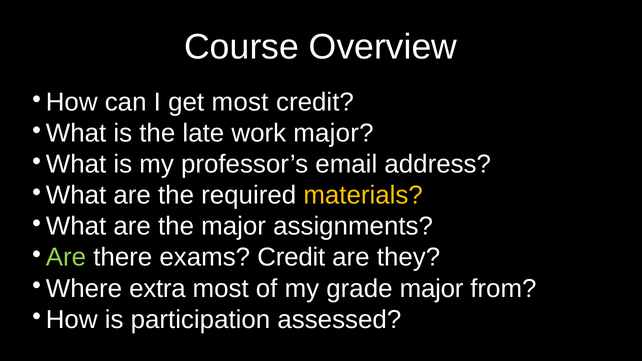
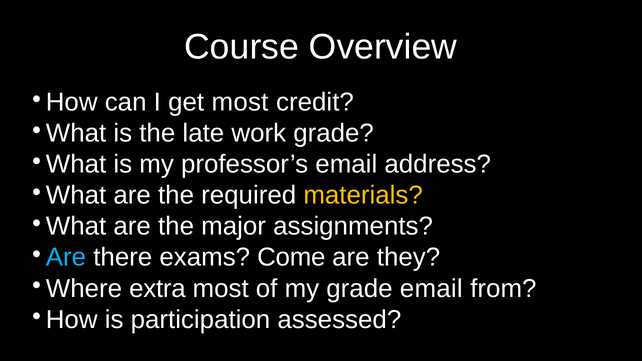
work major: major -> grade (334, 133)
Are colour: light green -> light blue (66, 258)
exams Credit: Credit -> Come (291, 258)
grade major: major -> email (431, 289)
